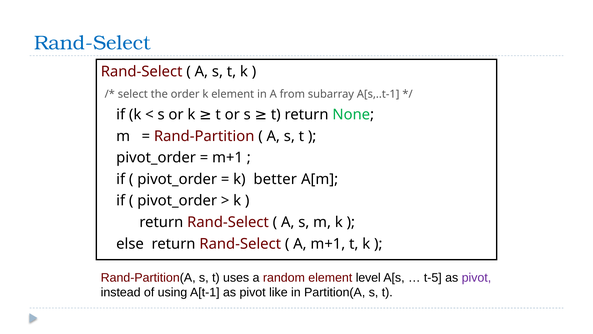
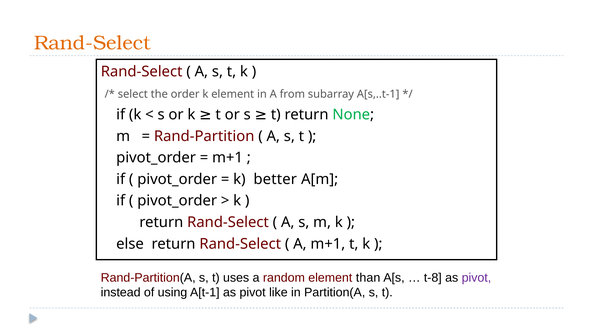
Rand-Select colour: blue -> orange (92, 43)
level: level -> than (368, 277)
t-5: t-5 -> t-8 (433, 277)
